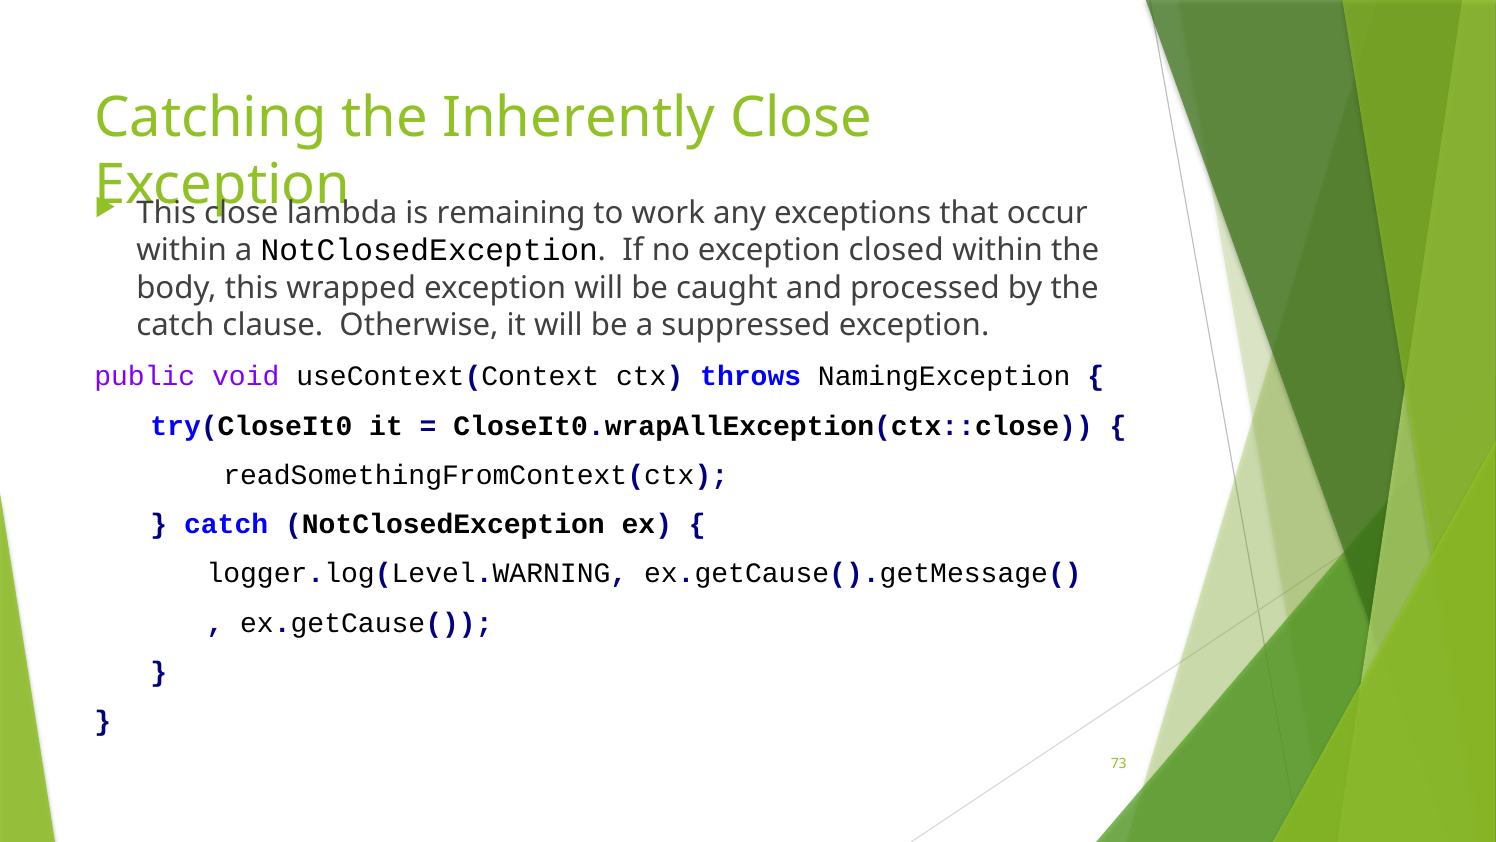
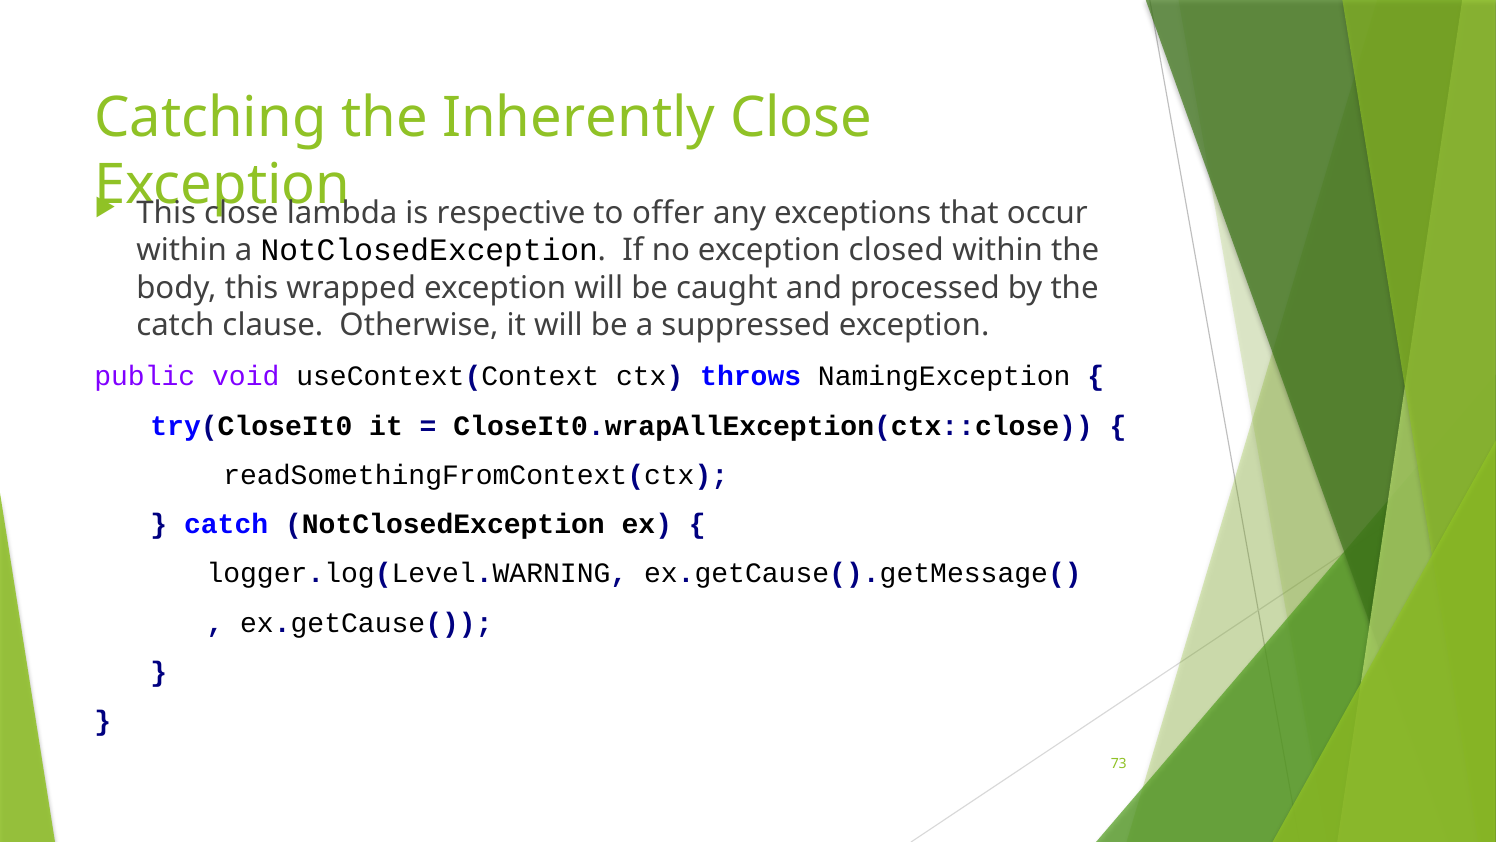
remaining: remaining -> respective (511, 213)
work: work -> offer (668, 213)
